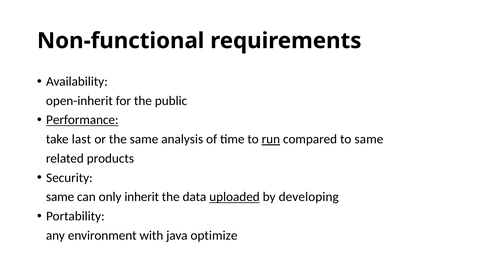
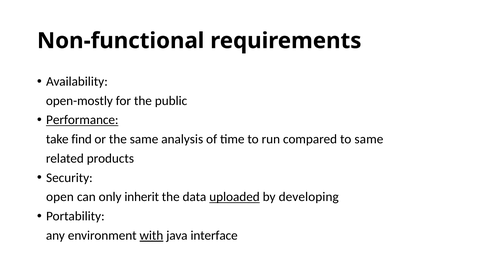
open-inherit: open-inherit -> open-mostly (79, 101)
last: last -> find (82, 139)
run underline: present -> none (271, 139)
same: same -> open (60, 197)
with underline: none -> present (151, 236)
optimize: optimize -> interface (214, 236)
